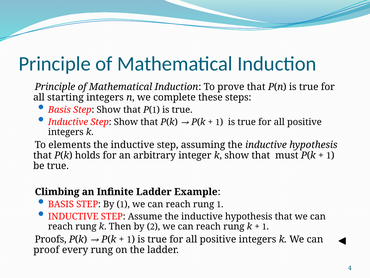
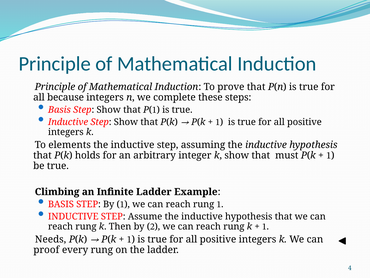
starting: starting -> because (66, 97)
Proofs: Proofs -> Needs (51, 239)
